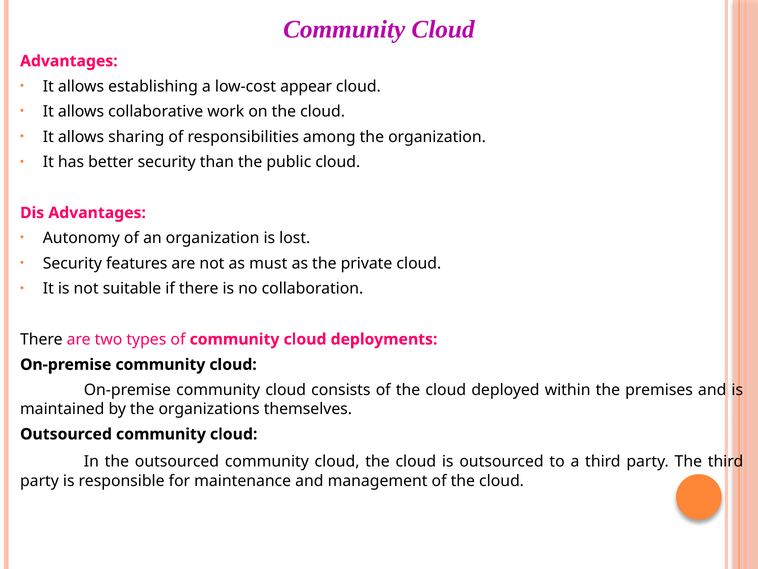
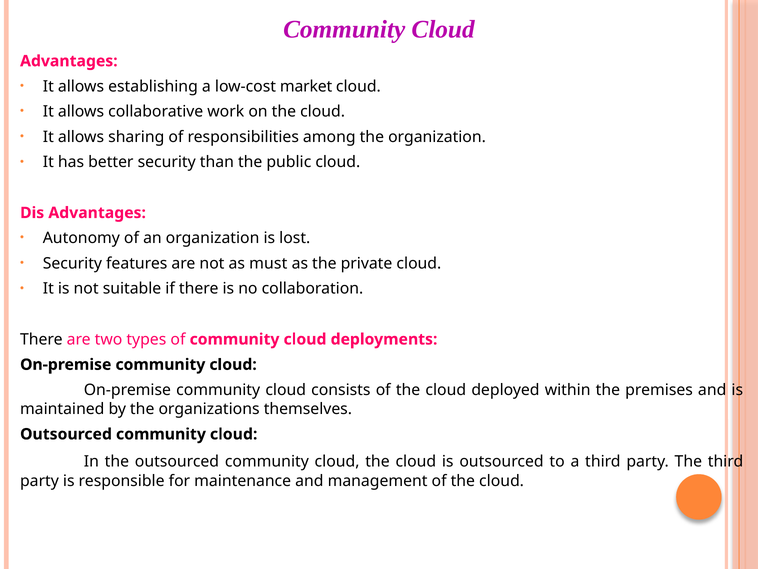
appear: appear -> market (306, 86)
